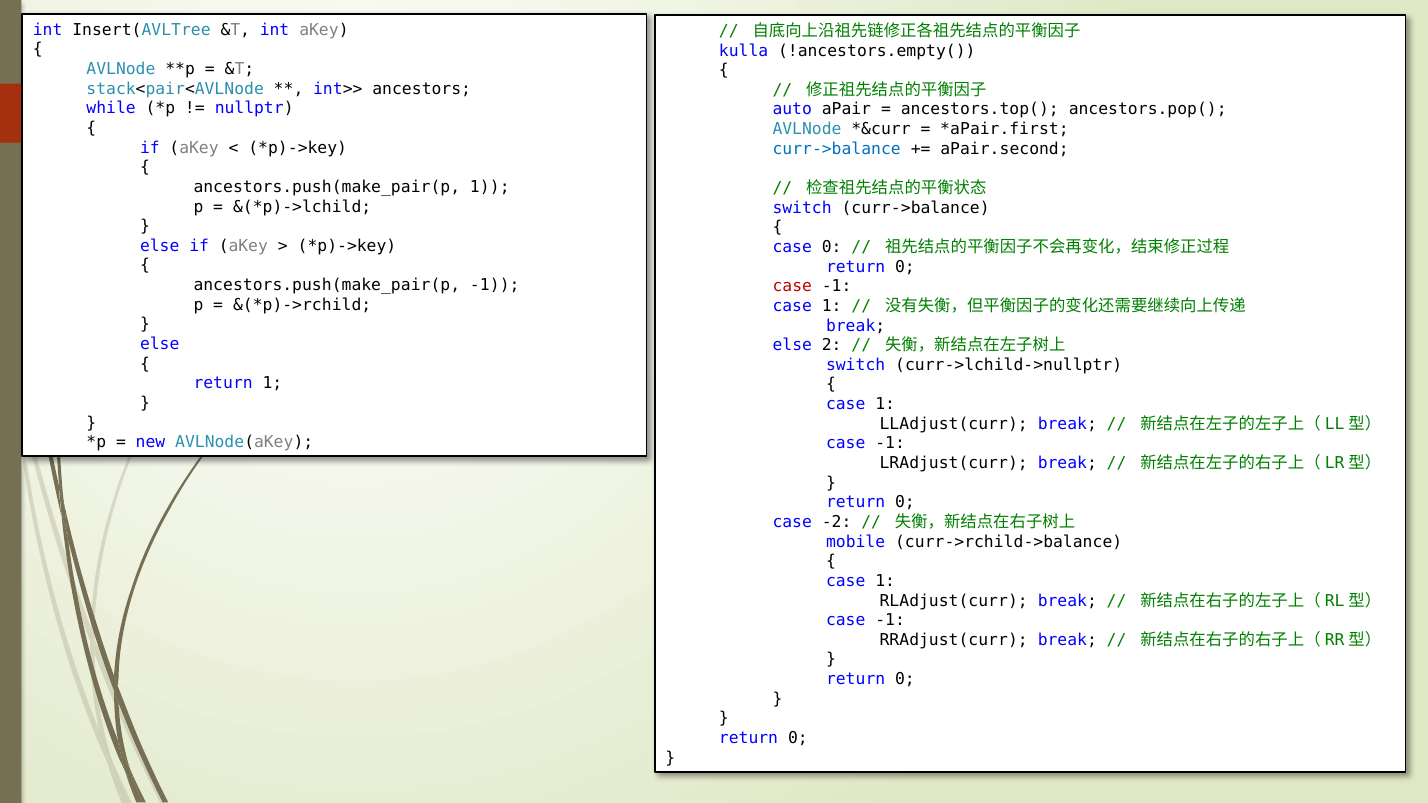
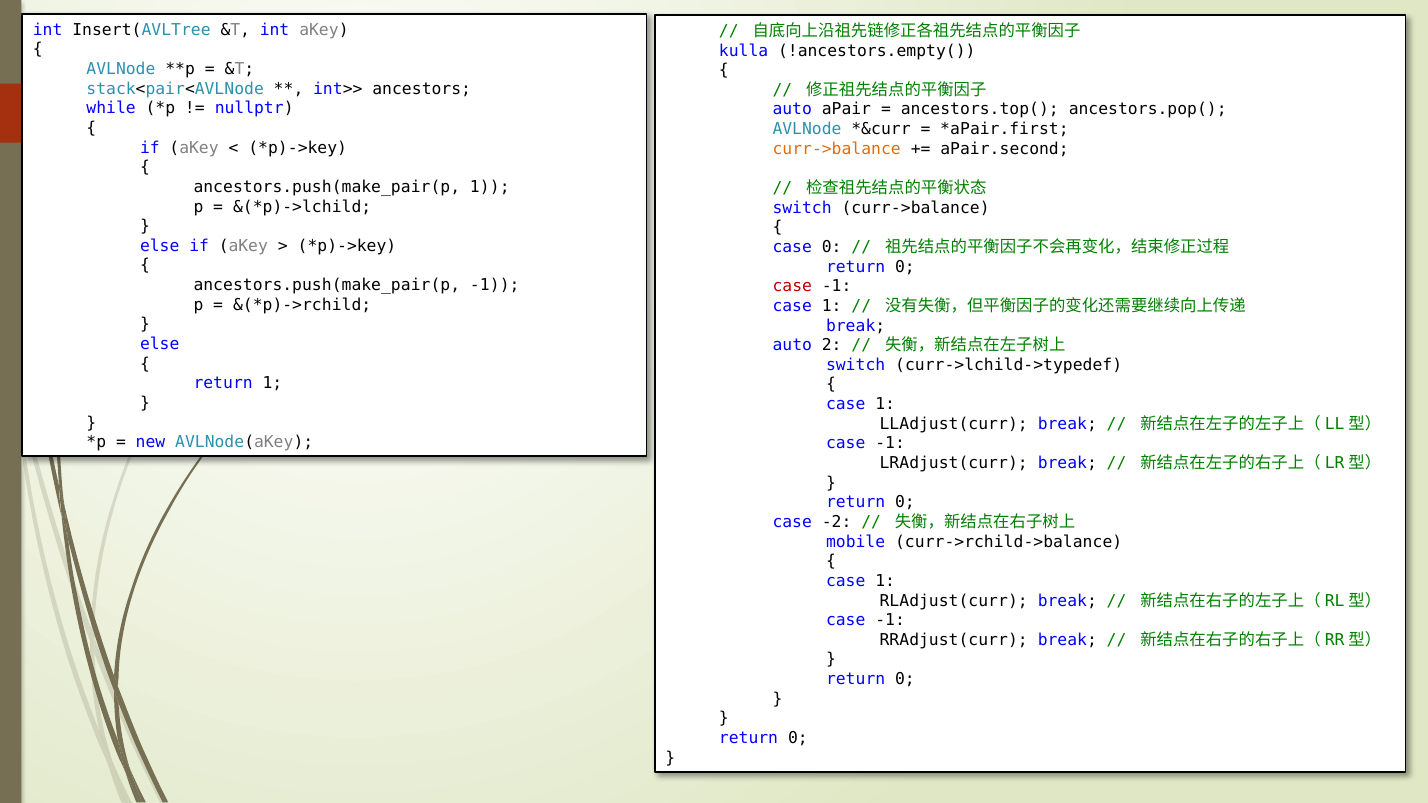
curr->balance colour: blue -> orange (837, 149)
else: else -> auto (792, 345)
curr->lchild->nullptr: curr->lchild->nullptr -> curr->lchild->typedef (1009, 365)
